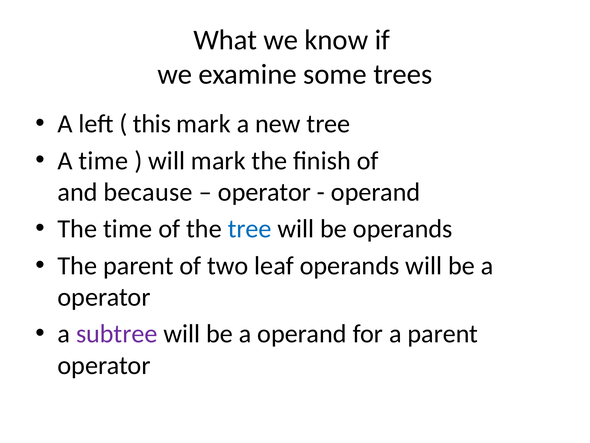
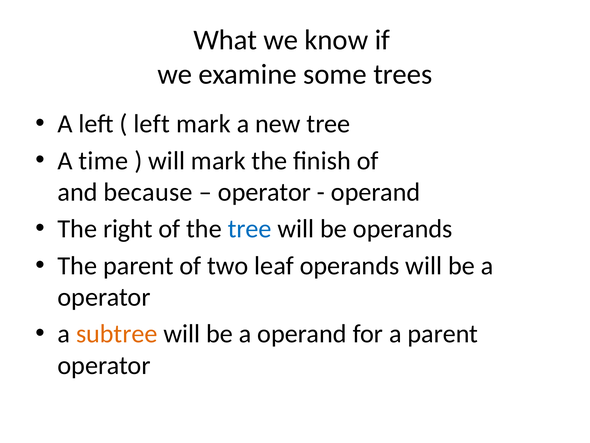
this: this -> left (152, 124)
The time: time -> right (128, 229)
subtree colour: purple -> orange (117, 334)
